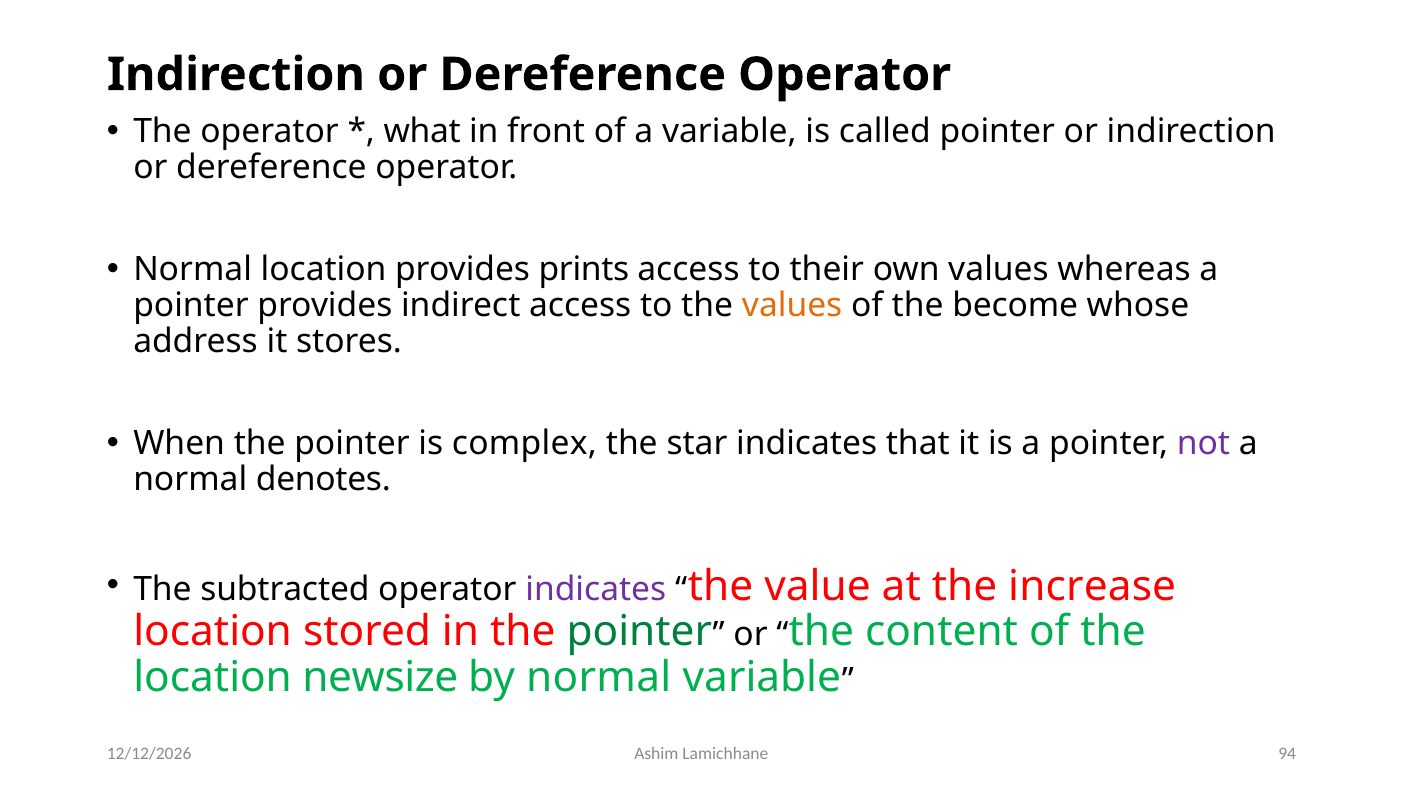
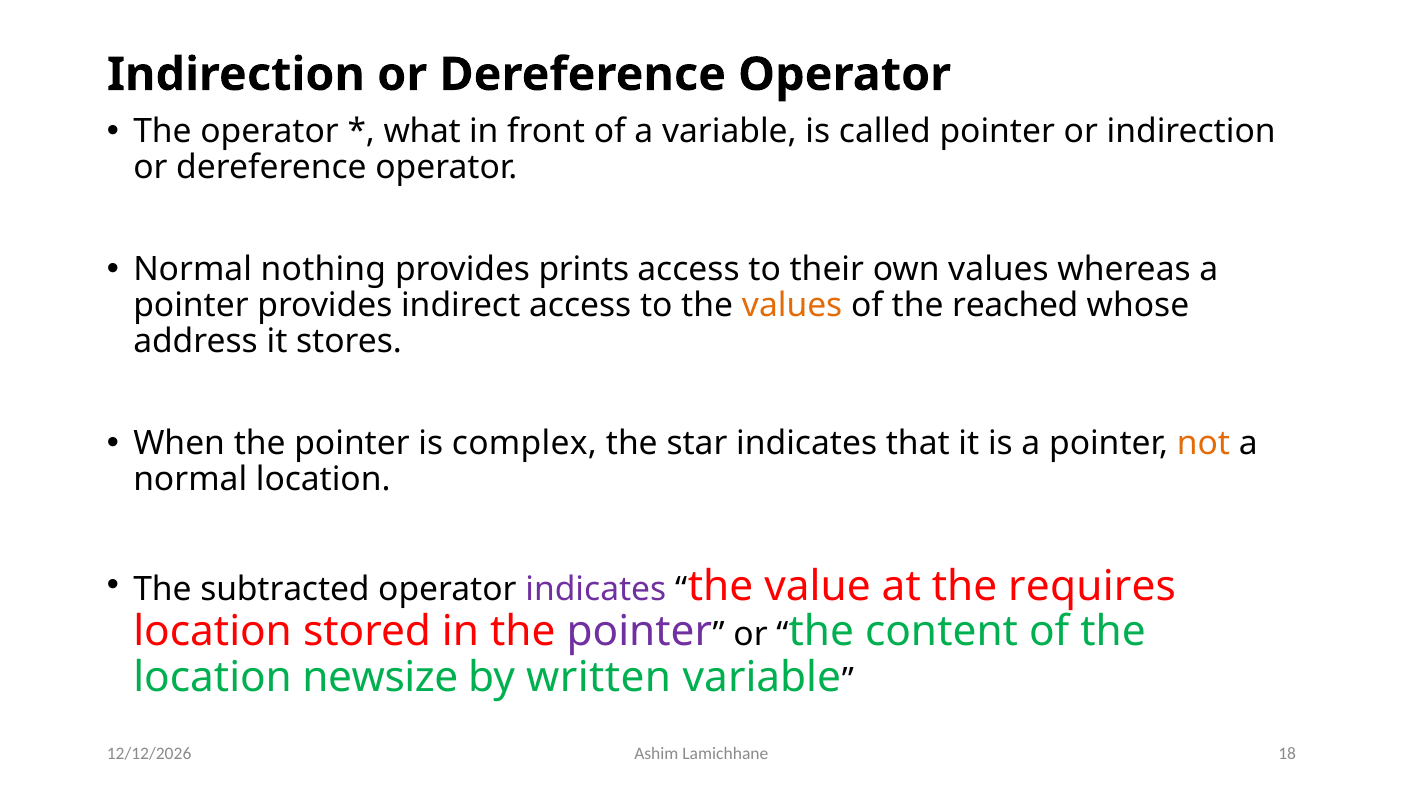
Normal location: location -> nothing (323, 269)
become: become -> reached (1015, 305)
not colour: purple -> orange (1203, 444)
normal denotes: denotes -> location (323, 480)
increase: increase -> requires (1092, 586)
pointer colour: green -> purple (639, 632)
by normal: normal -> written (599, 678)
94: 94 -> 18 (1287, 753)
